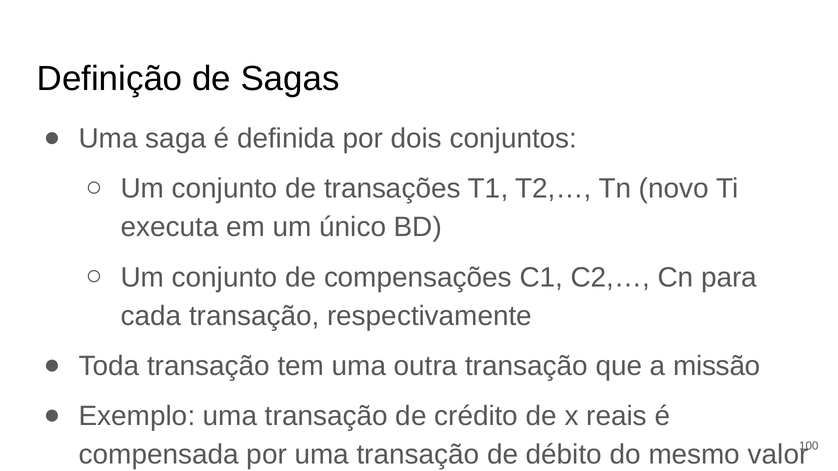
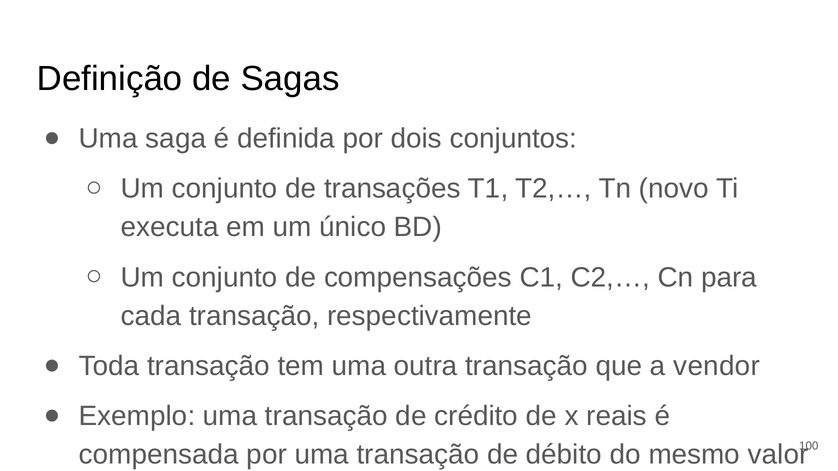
missão: missão -> vendor (717, 366)
